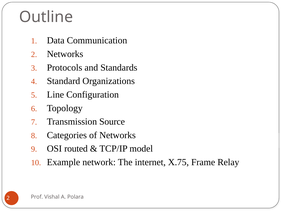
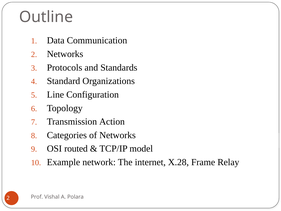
Source: Source -> Action (112, 121)
X.75: X.75 -> X.28 (178, 162)
